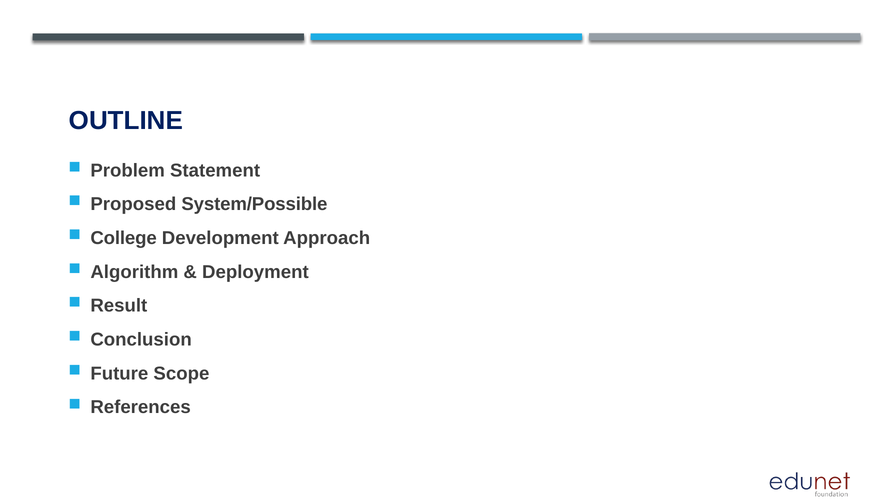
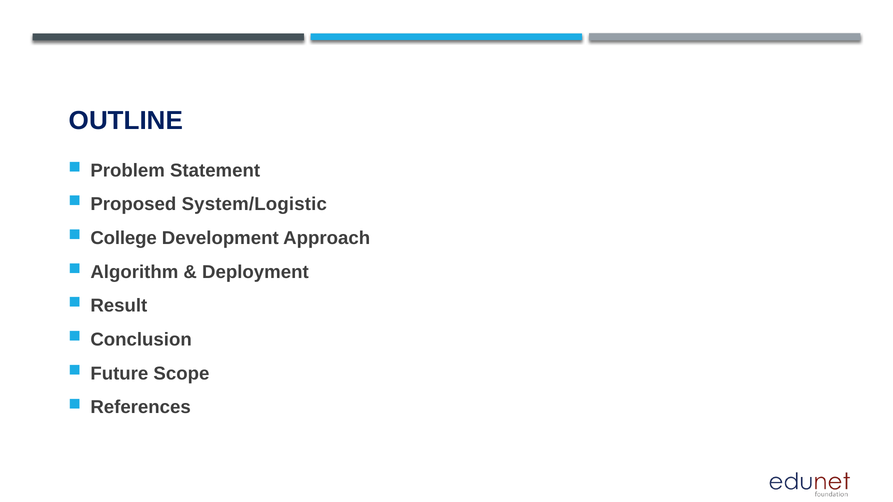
System/Possible: System/Possible -> System/Logistic (254, 204)
